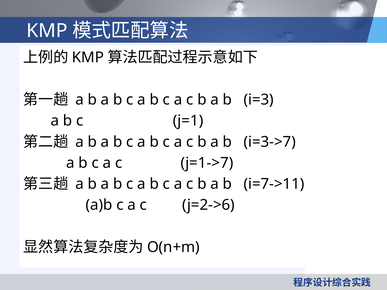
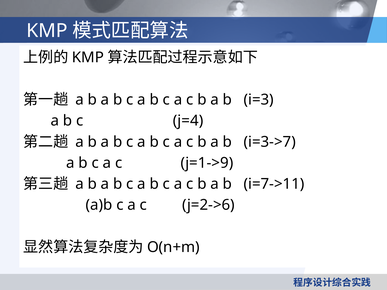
j=1: j=1 -> j=4 (188, 121)
j=1->7: j=1->7 -> j=1->9 (207, 163)
